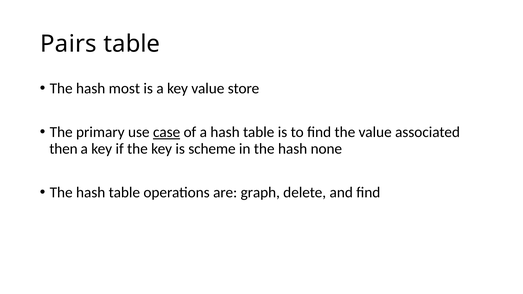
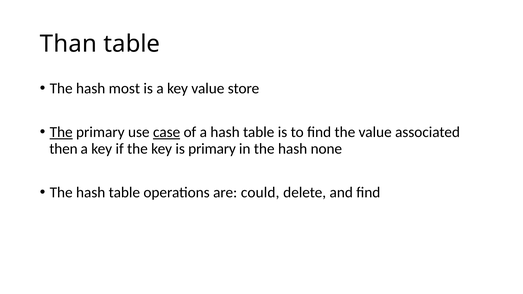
Pairs: Pairs -> Than (68, 44)
The underline: none -> present (61, 132)
is scheme: scheme -> primary (212, 149)
graph: graph -> could (260, 193)
